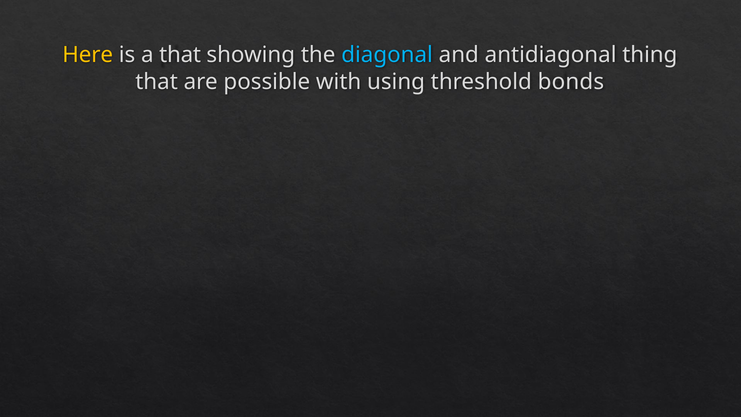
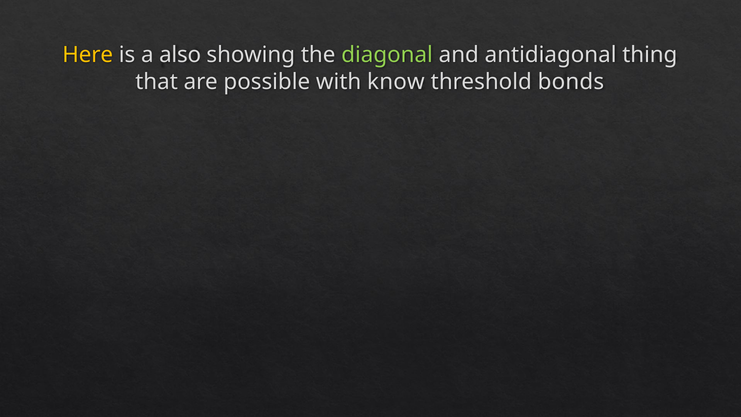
a that: that -> also (180, 55)
diagonal colour: light blue -> light green (387, 55)
using: using -> know (396, 82)
